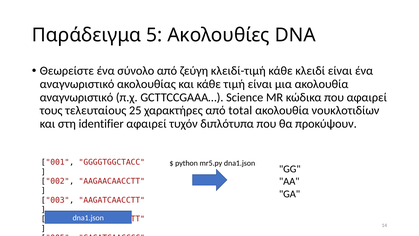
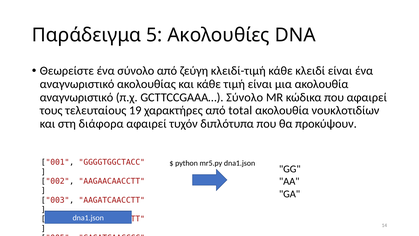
GCTTCCGAAA… Science: Science -> Σύνολο (245, 97)
25: 25 -> 19 (135, 110)
identifier: identifier -> διάφορα (101, 124)
